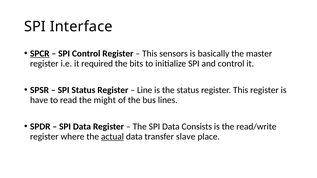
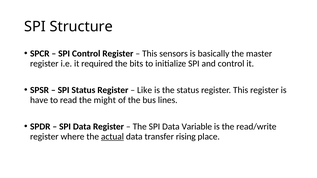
Interface: Interface -> Structure (81, 27)
SPCR underline: present -> none (40, 54)
Line: Line -> Like (145, 90)
Consists: Consists -> Variable (197, 127)
slave: slave -> rising (186, 137)
